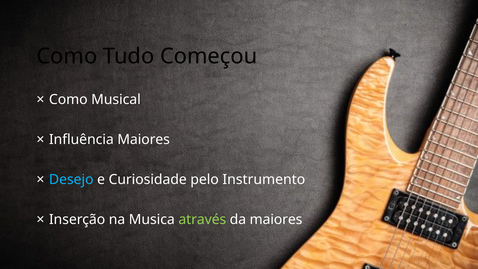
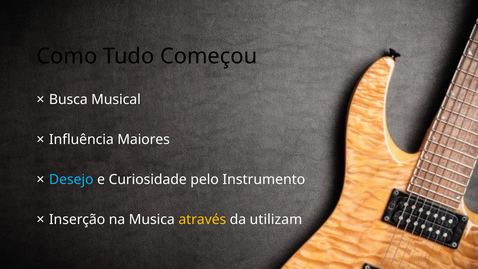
Como: Como -> Busca (68, 99)
através colour: light green -> yellow (202, 220)
da maiores: maiores -> utilizam (276, 220)
